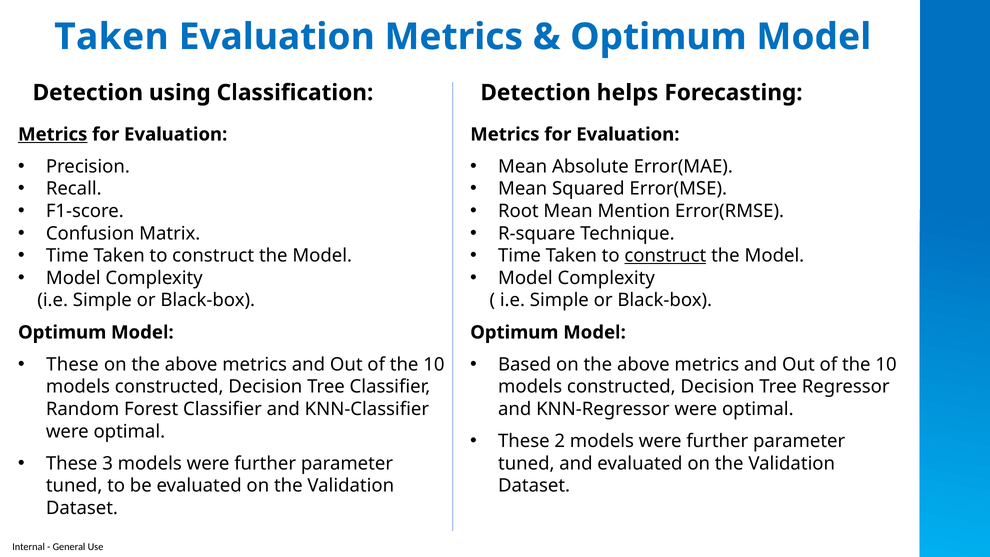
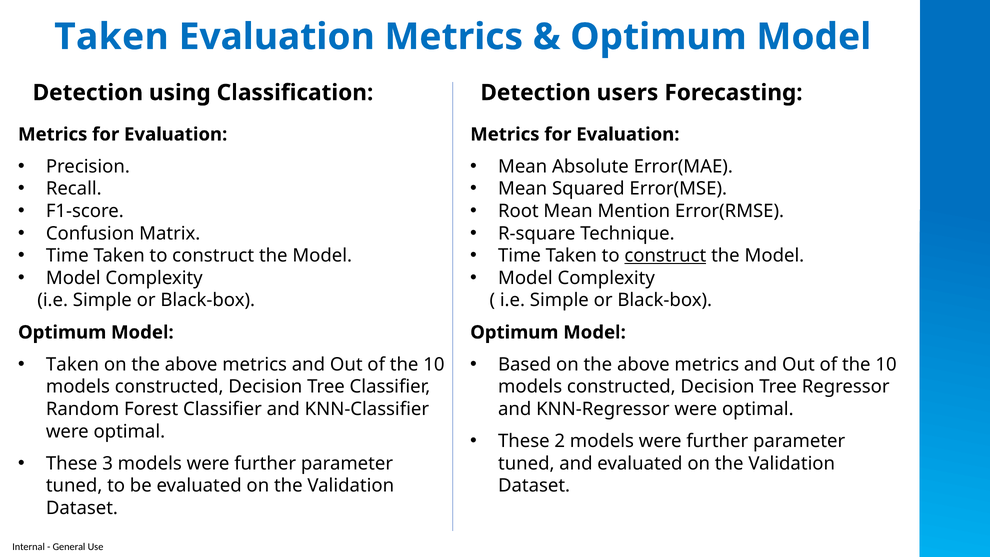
helps: helps -> users (627, 93)
Metrics underline: present -> none (53, 134)
These: These -> Taken (72, 364)
